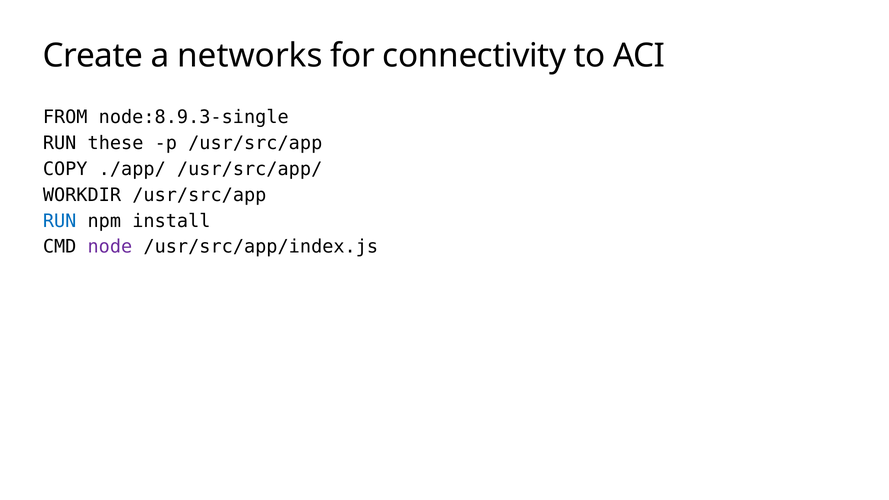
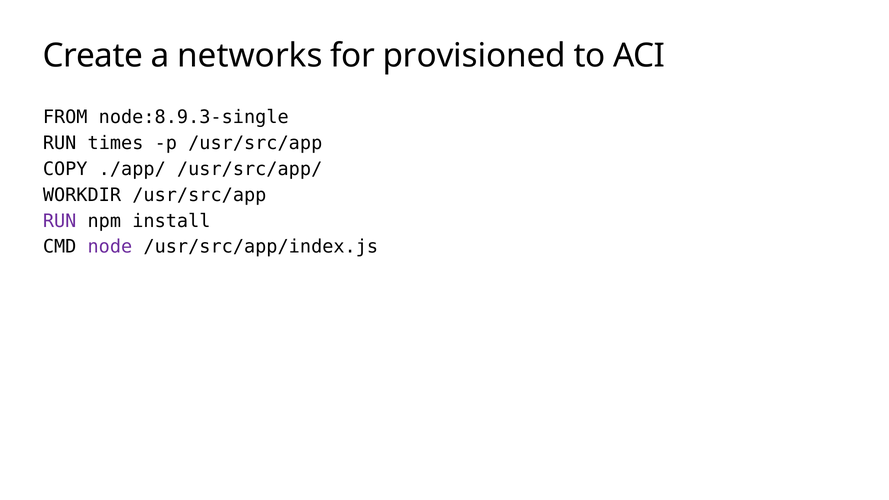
connectivity: connectivity -> provisioned (474, 56)
these: these -> times (116, 143)
RUN colour: blue -> purple (60, 221)
